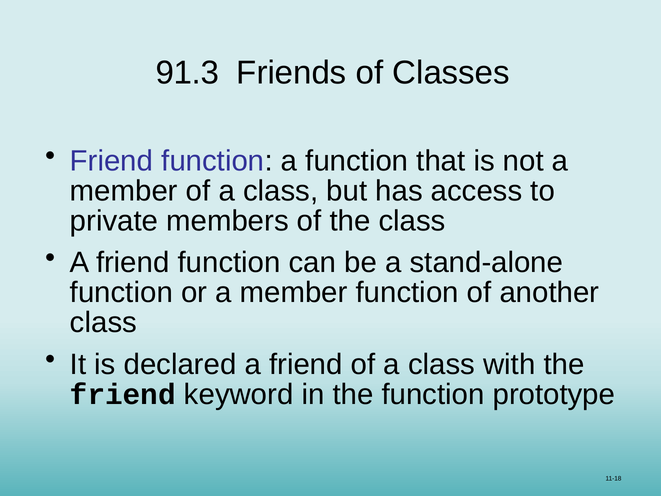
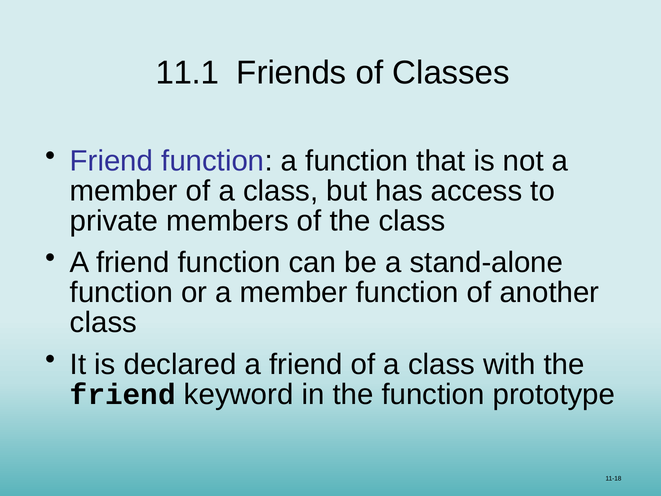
91.3: 91.3 -> 11.1 (187, 73)
